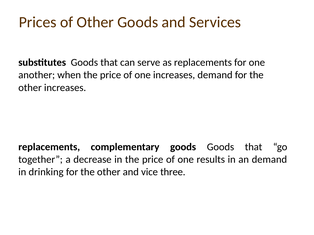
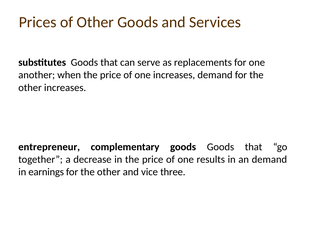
replacements: replacements -> entrepreneur (49, 147)
drinking: drinking -> earnings (46, 172)
